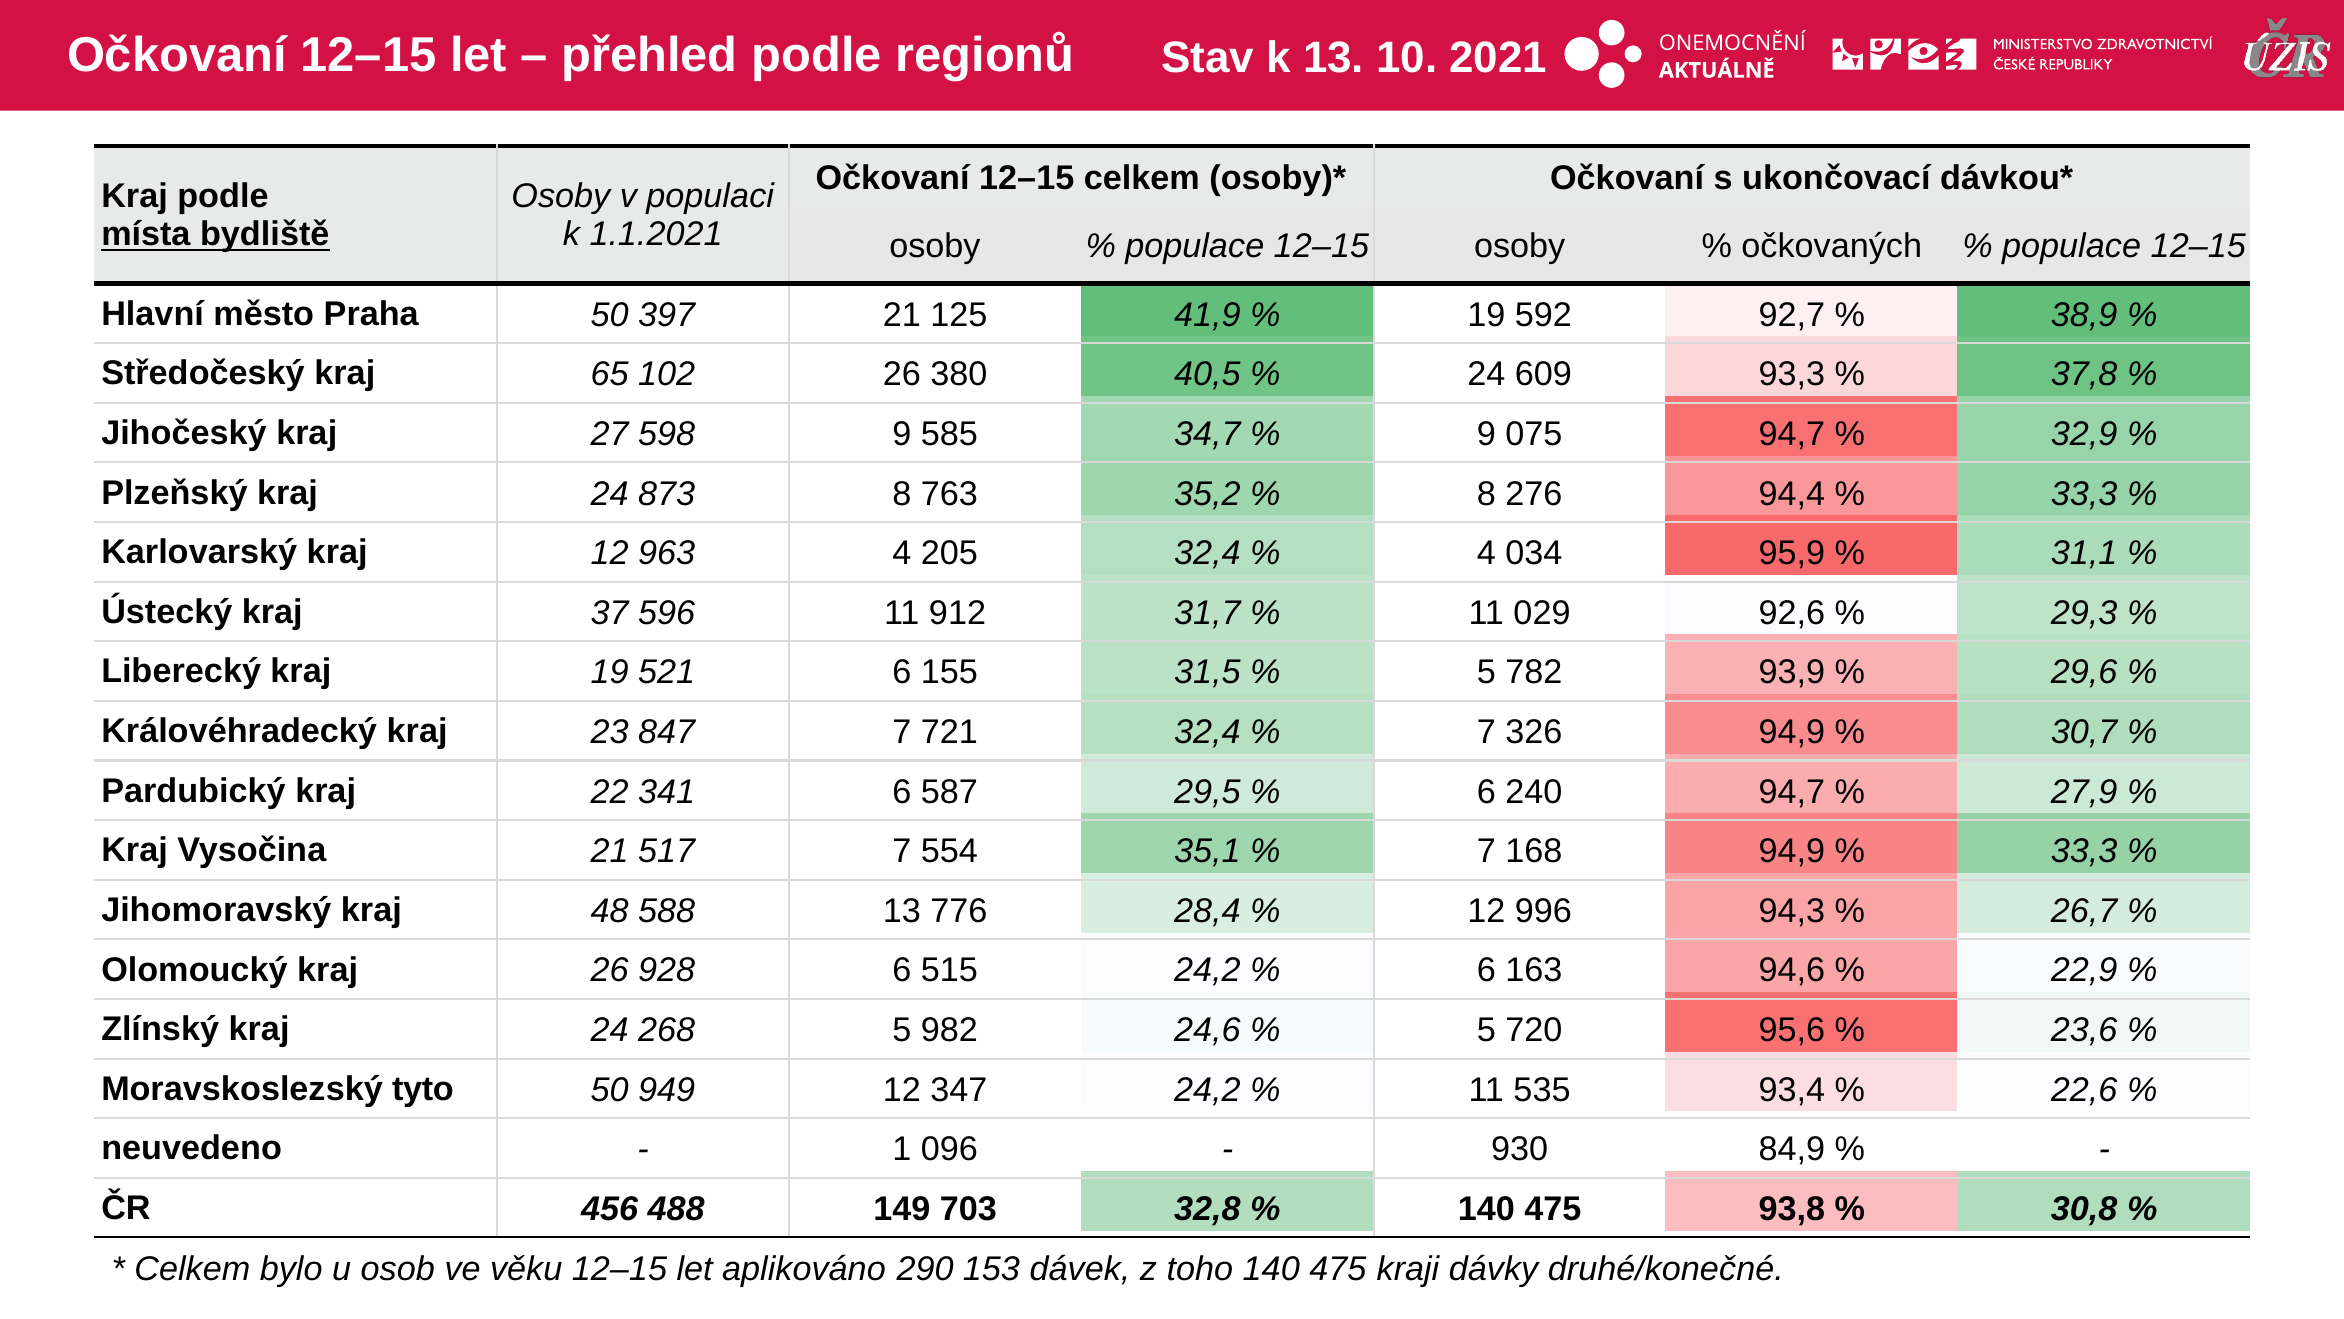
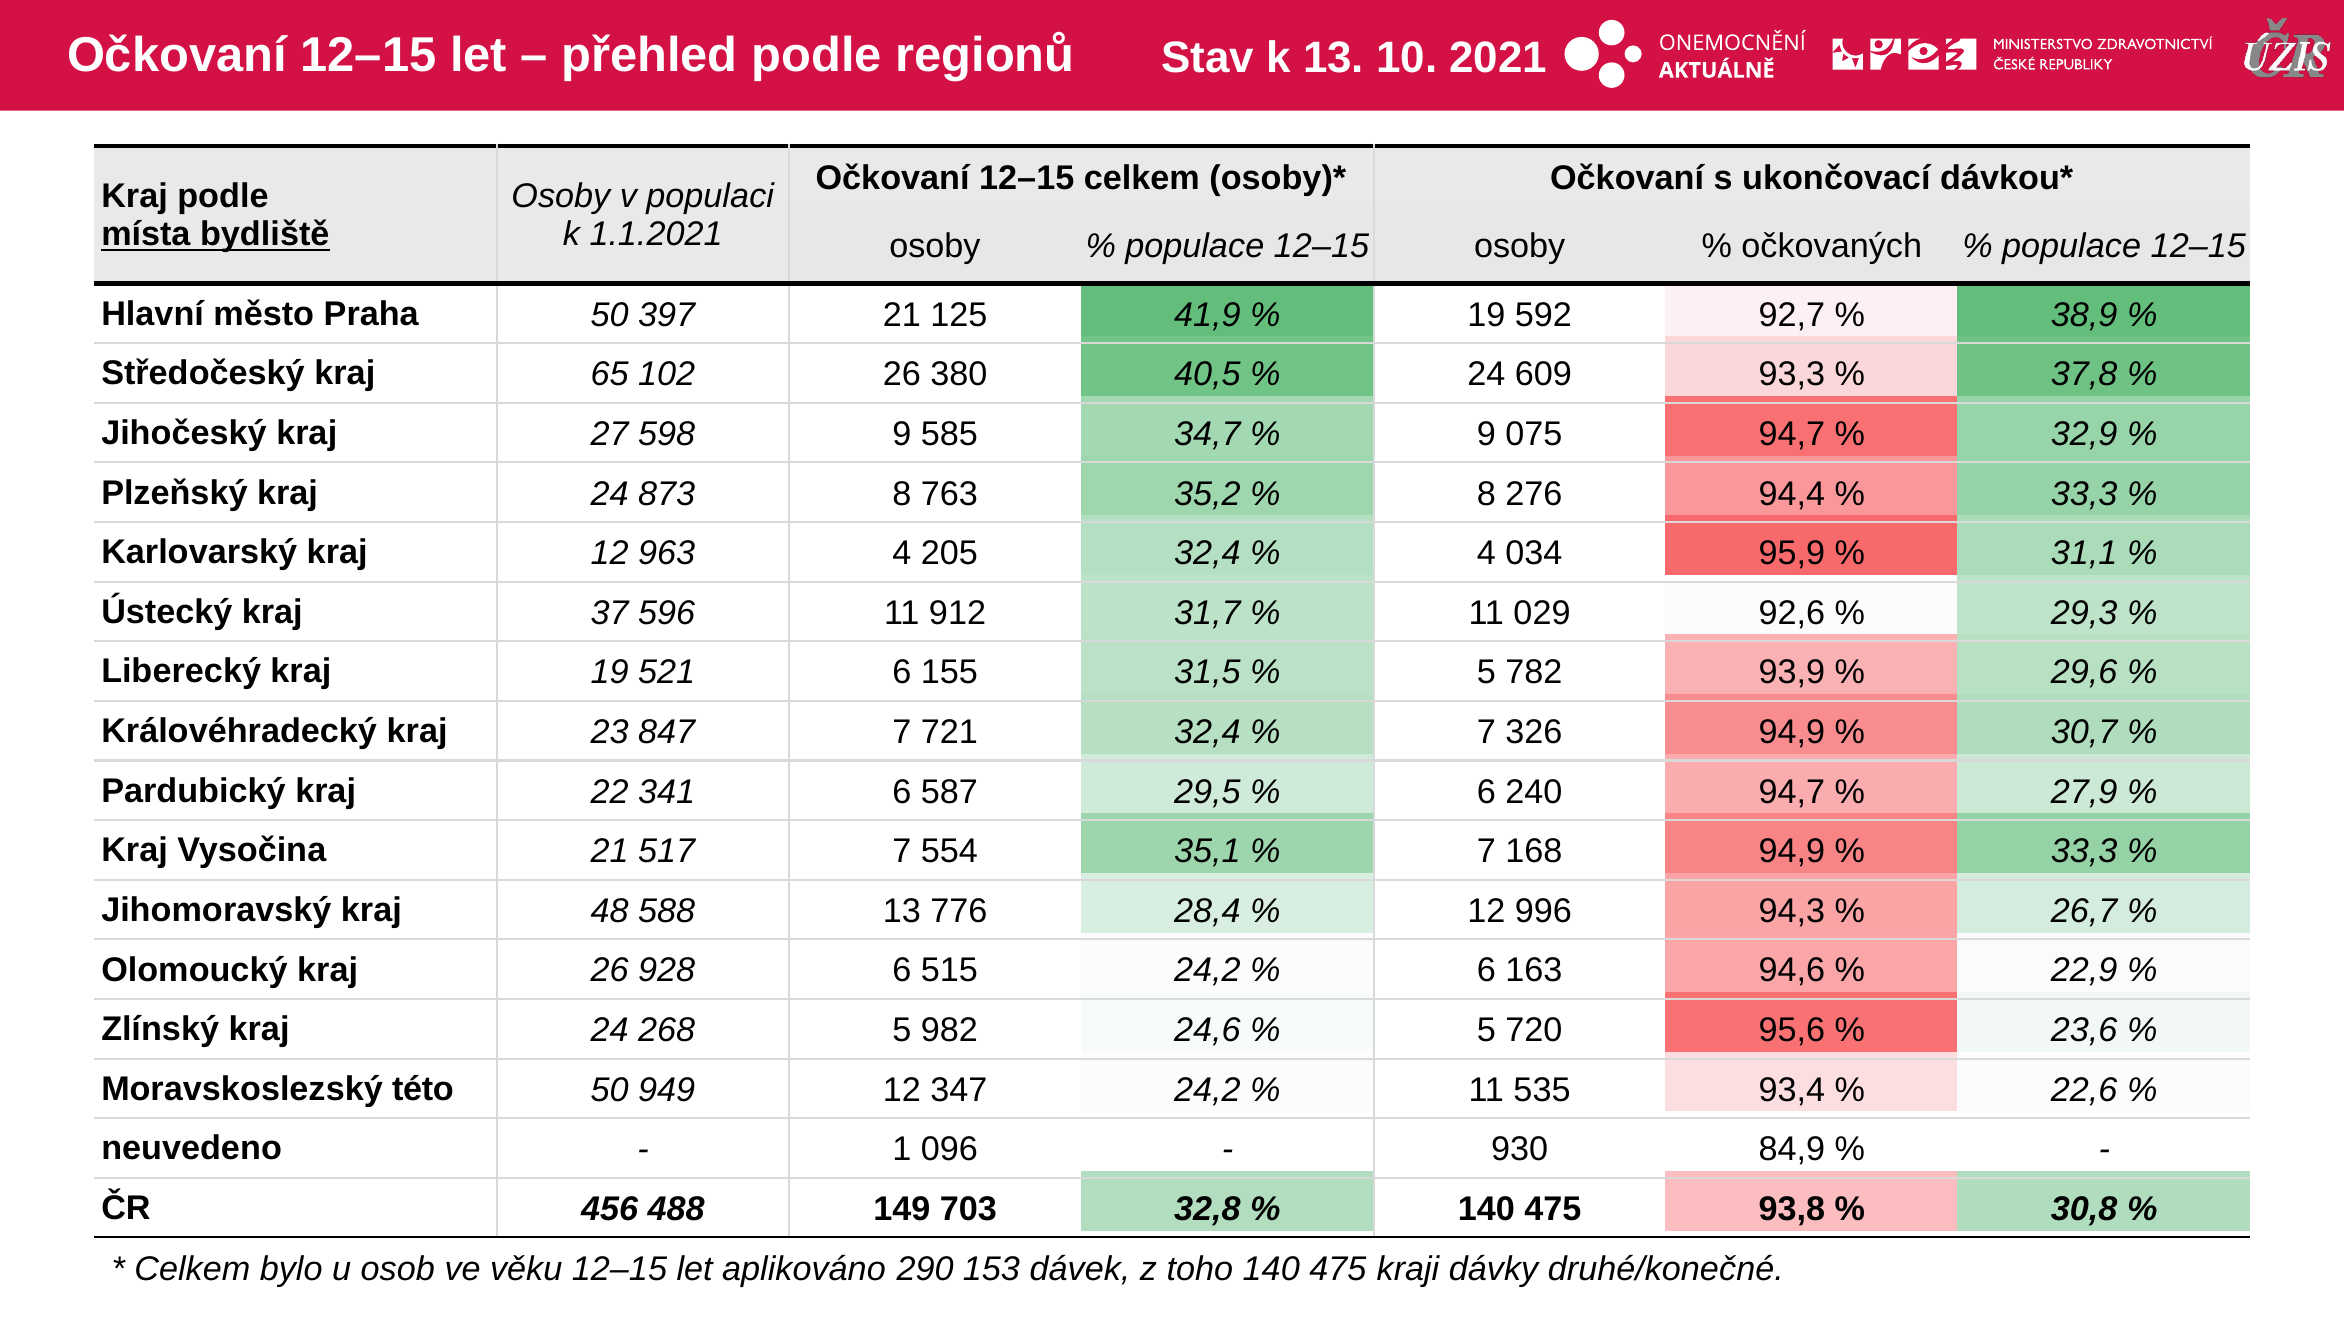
tyto: tyto -> této (423, 1089)
